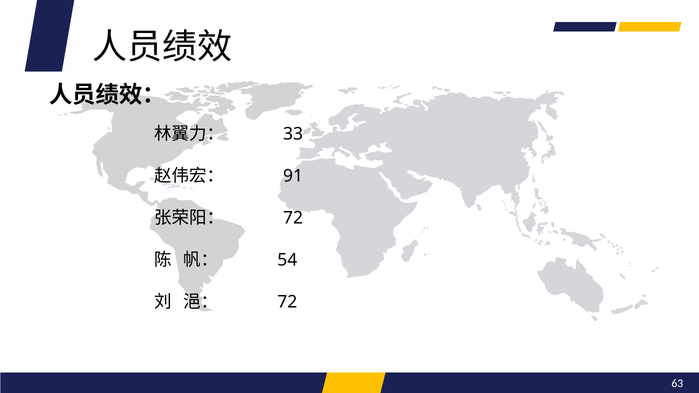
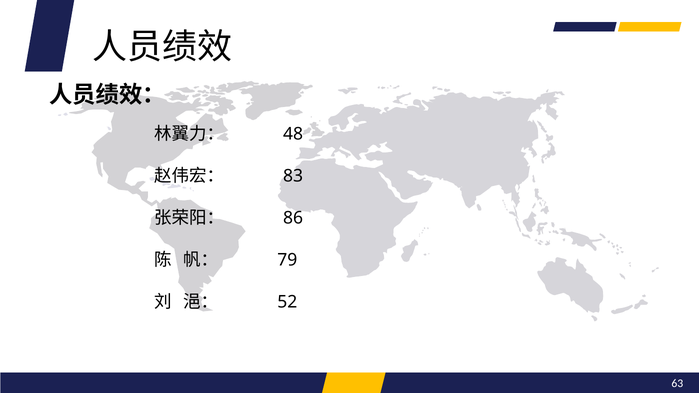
33: 33 -> 48 (293, 134)
91: 91 -> 83 (293, 176)
72: 72 -> 86 (293, 218)
54: 54 -> 79 (287, 260)
72: 72 -> 52 (287, 302)
